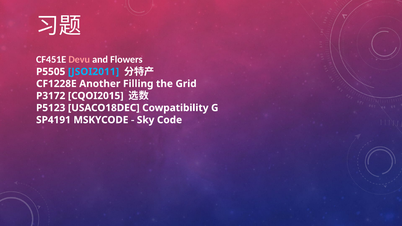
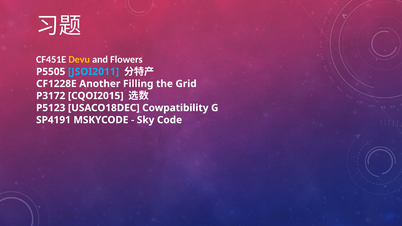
Devu colour: pink -> yellow (79, 60)
